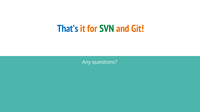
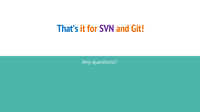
SVN colour: green -> purple (107, 29)
